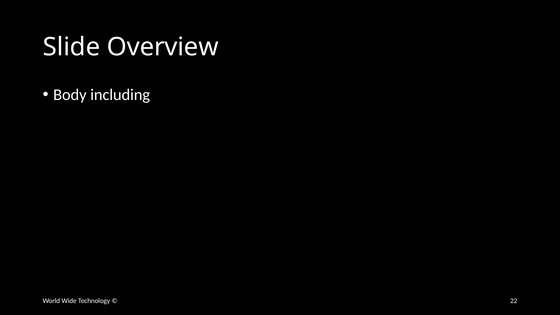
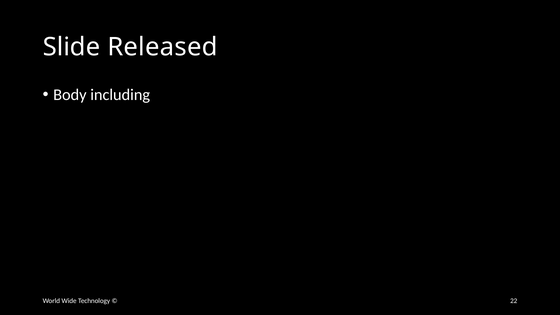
Overview: Overview -> Released (163, 47)
